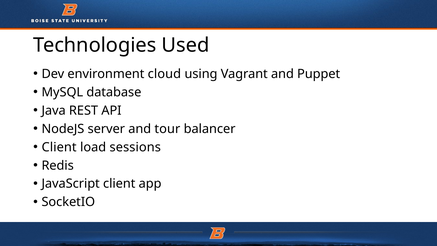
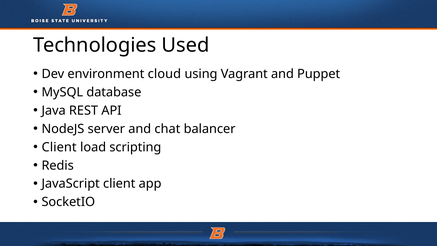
tour: tour -> chat (167, 129)
sessions: sessions -> scripting (135, 147)
